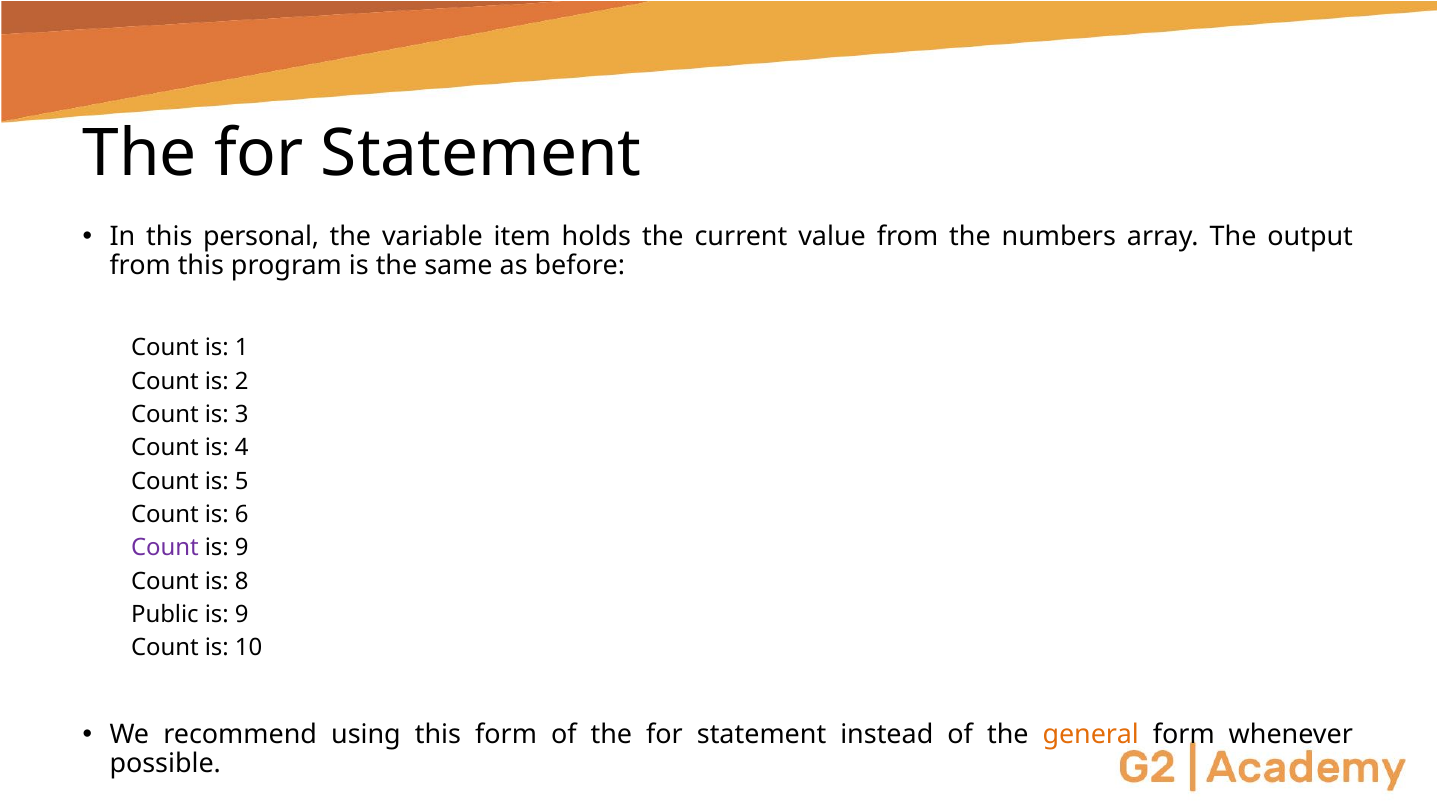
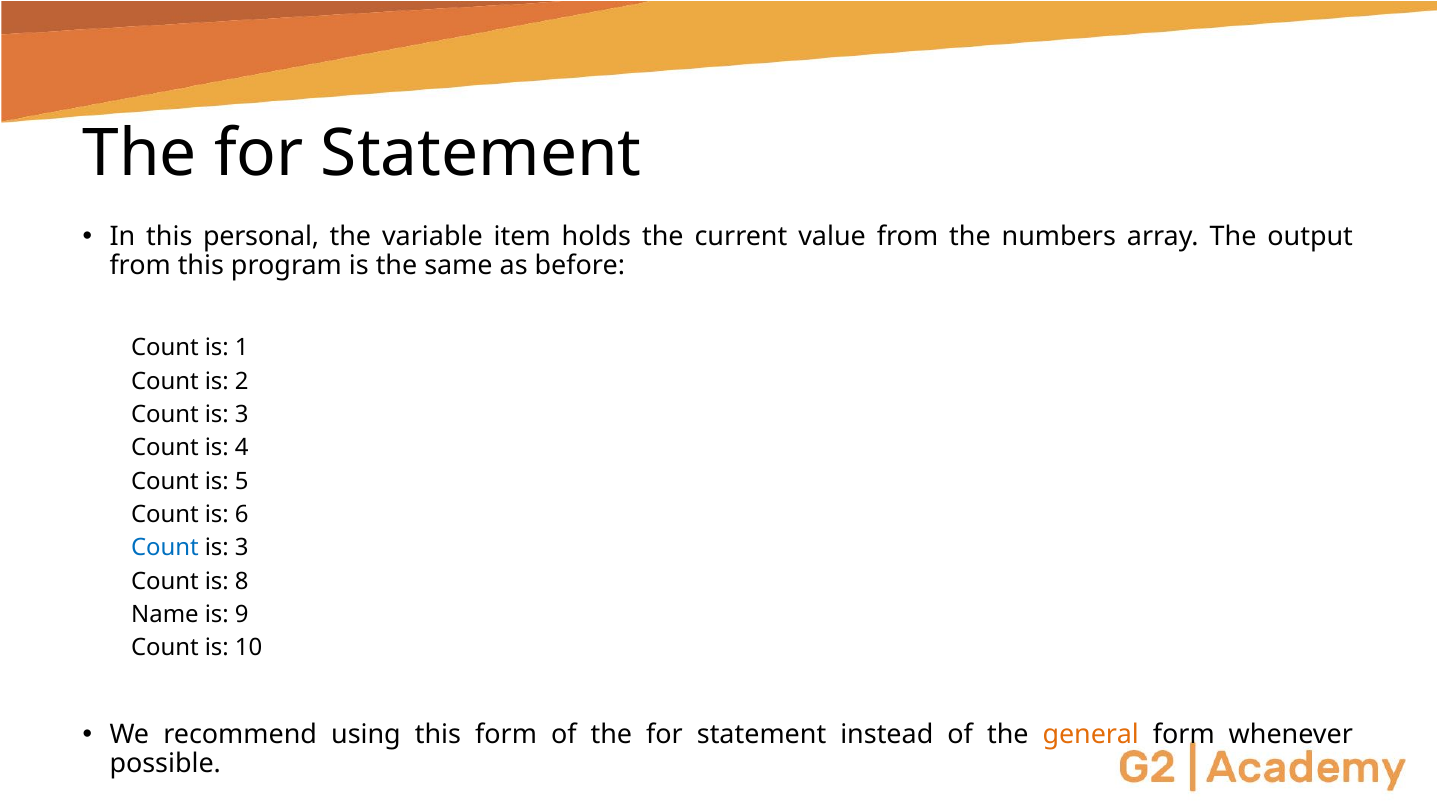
Count colour: purple -> blue (165, 548)
9: 9 -> 3 (242, 548)
Public: Public -> Name (165, 615)
